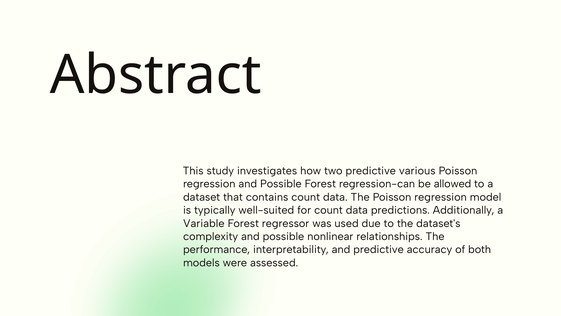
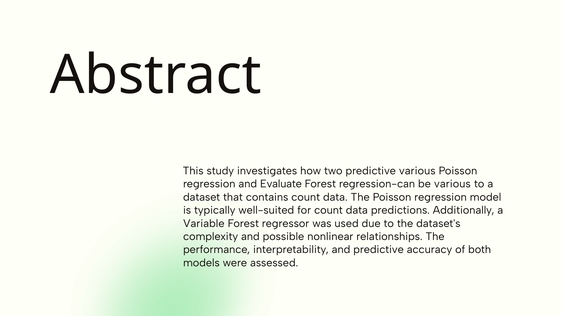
regression and Possible: Possible -> Evaluate (281, 184)
be allowed: allowed -> various (452, 184)
